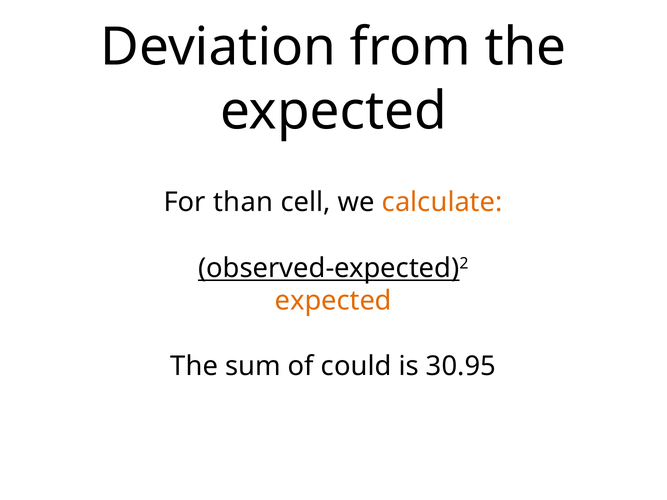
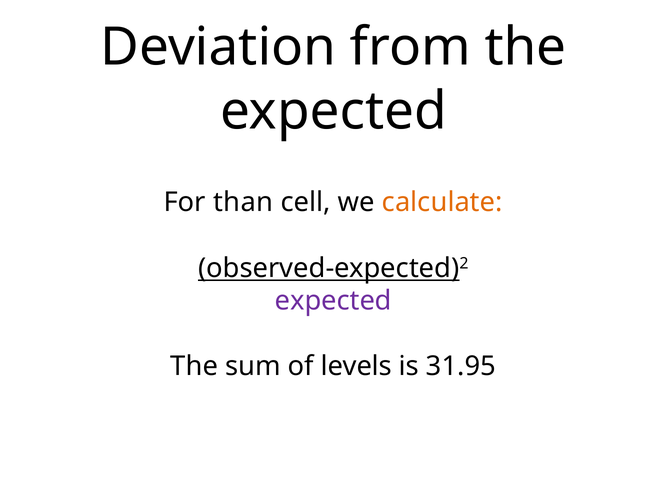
expected colour: orange -> purple (333, 301)
could: could -> levels (356, 366)
30.95: 30.95 -> 31.95 (461, 366)
